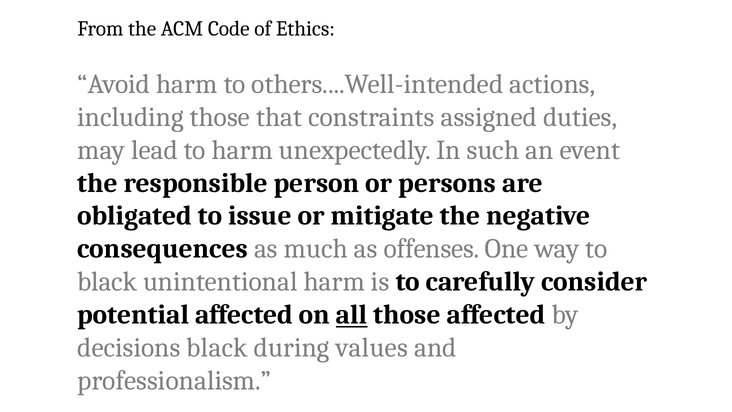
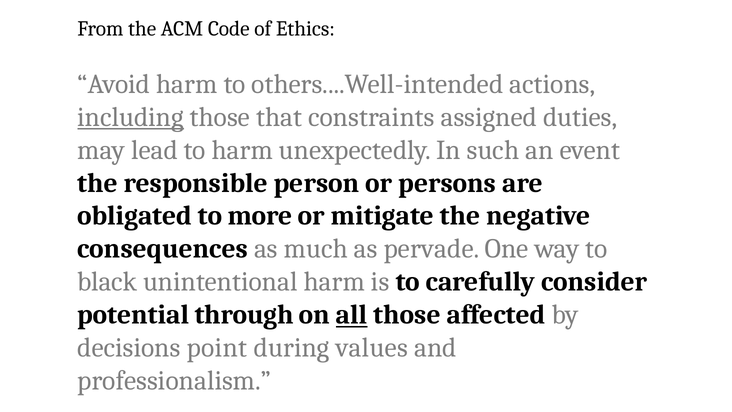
including underline: none -> present (131, 117)
issue: issue -> more (260, 216)
offenses: offenses -> pervade (431, 249)
potential affected: affected -> through (244, 315)
decisions black: black -> point (217, 348)
